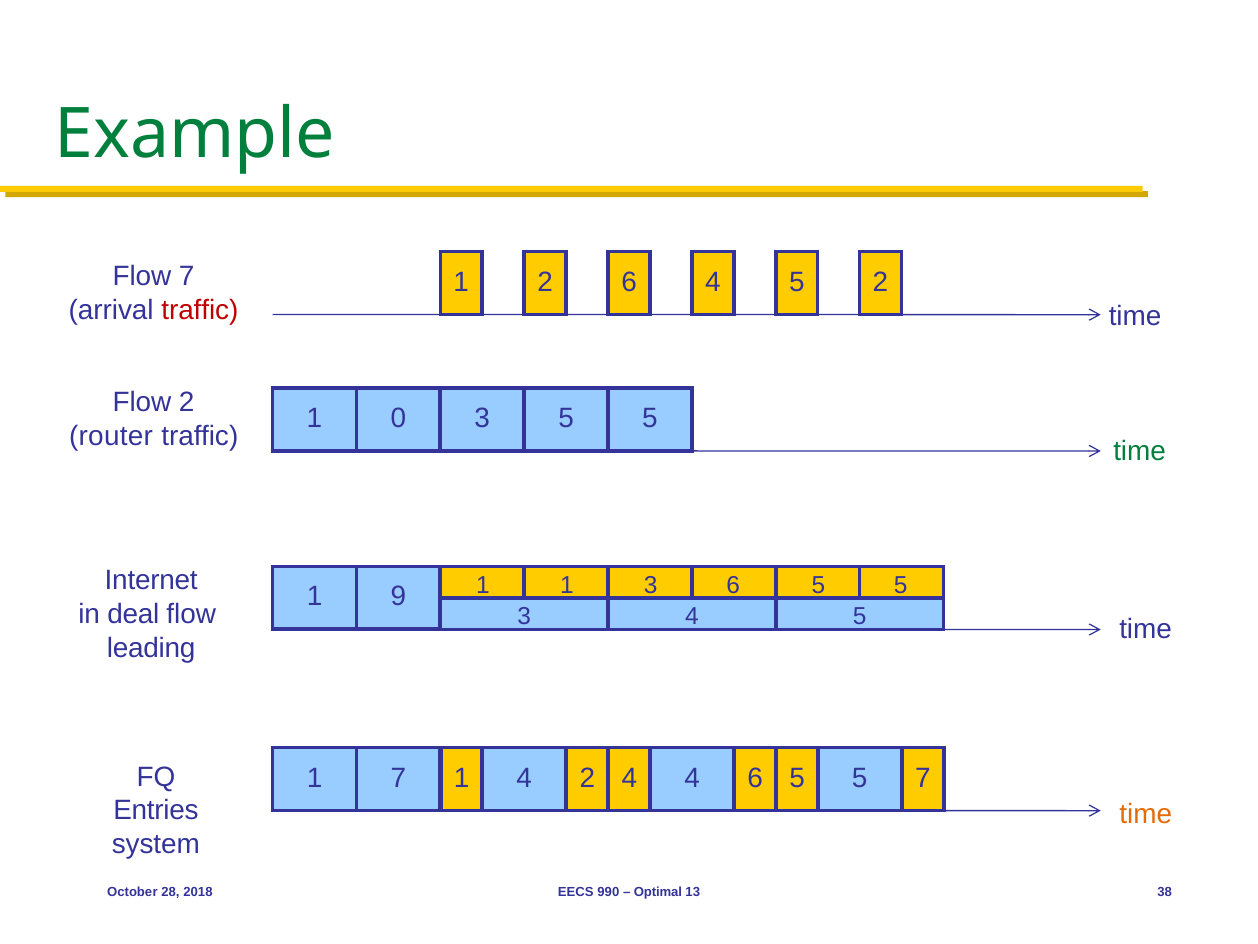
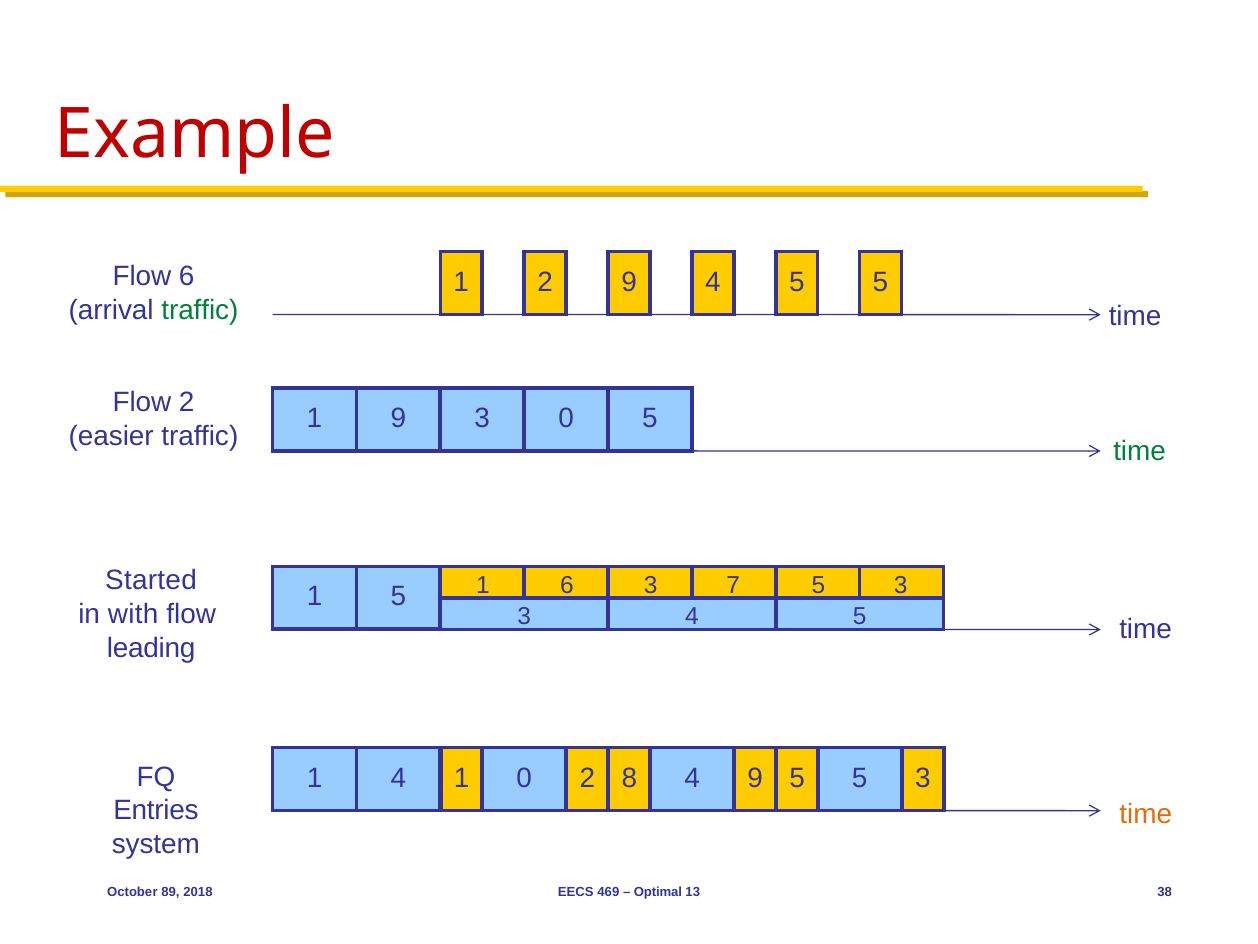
Example colour: green -> red (195, 135)
Flow 7: 7 -> 6 (187, 276)
2 6: 6 -> 9 (629, 282)
2: 2 -> 5 (880, 282)
traffic colour: red -> green (200, 310)
1 0: 0 -> 9 (398, 418)
3 5: 5 -> 0 (566, 418)
router: router -> easier (111, 436)
Internet: Internet -> Started (151, 580)
1 1: 1 -> 6 (567, 585)
3 6: 6 -> 7 (733, 585)
5: 5 -> 3 (901, 585)
1 9: 9 -> 5 (398, 596)
deal: deal -> with (133, 614)
1 7: 7 -> 4 (398, 777)
4: 4 -> 0 (524, 777)
2 4: 4 -> 8 (629, 777)
4 6: 6 -> 9 (755, 777)
7: 7 -> 3 (923, 777)
28: 28 -> 89 (170, 892)
990: 990 -> 469 (608, 892)
